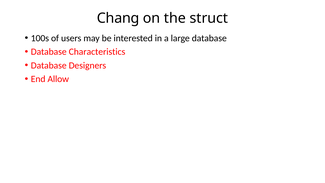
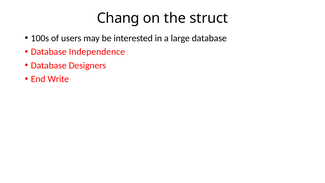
Characteristics: Characteristics -> Independence (97, 52)
Allow: Allow -> Write (58, 79)
